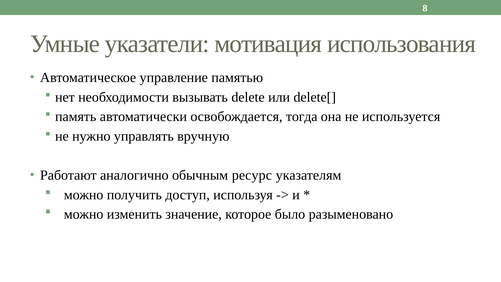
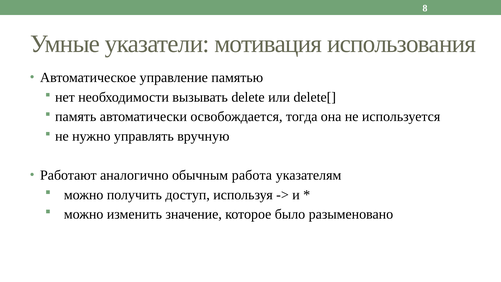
ресурс: ресурс -> работа (252, 175)
